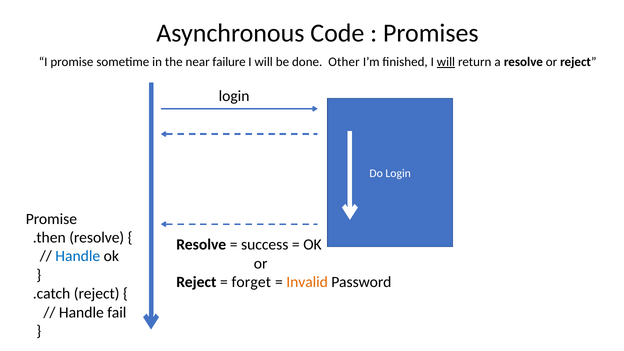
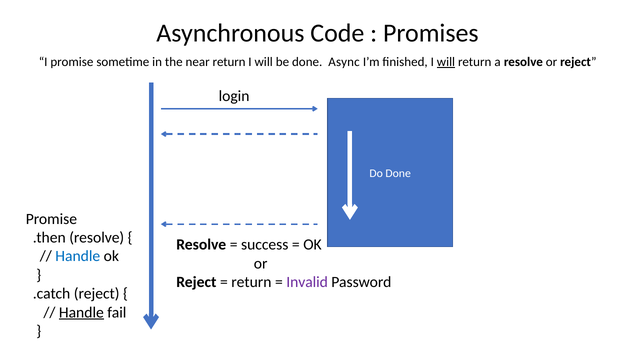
near failure: failure -> return (229, 62)
Other: Other -> Async (344, 62)
Do Login: Login -> Done (398, 173)
forget: forget -> return (251, 282)
Invalid colour: orange -> purple (307, 282)
Handle underline: none -> present (81, 312)
